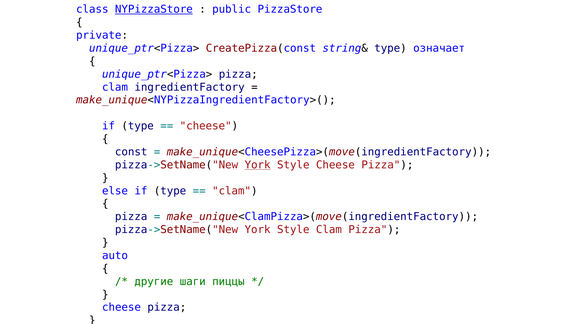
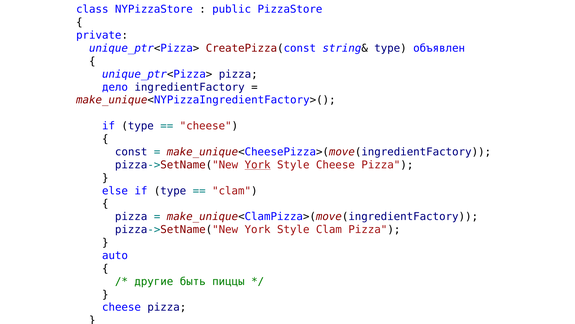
NYPizzaStore underline: present -> none (154, 9)
означает: означает -> объявлен (439, 48)
clam: clam -> дело (115, 87)
шаги: шаги -> быть (193, 281)
